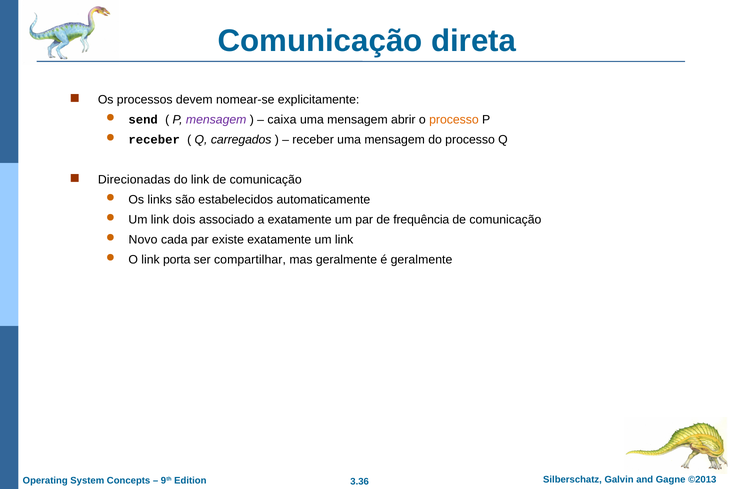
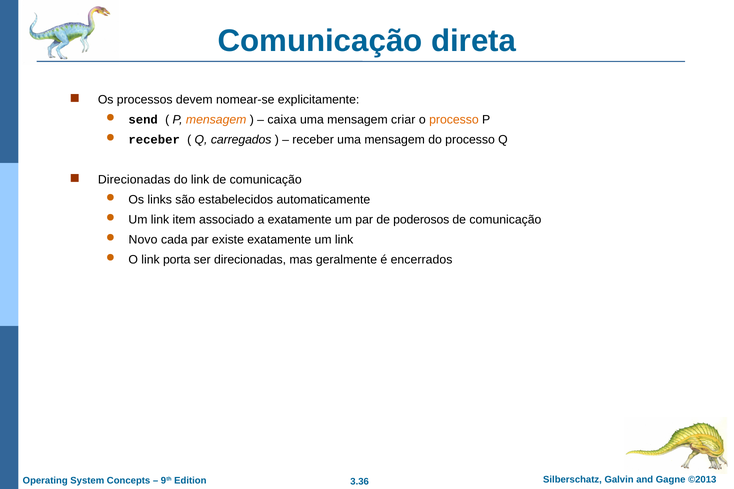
mensagem colour: purple -> orange (216, 120)
abrir: abrir -> criar (403, 120)
dois: dois -> item (184, 220)
frequência: frequência -> poderosos (421, 220)
ser compartilhar: compartilhar -> direcionadas (250, 260)
é geralmente: geralmente -> encerrados (421, 260)
